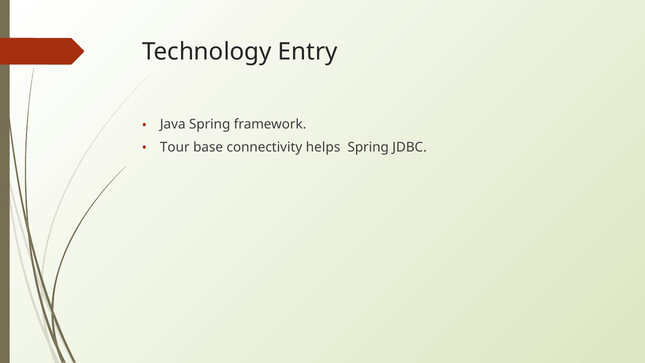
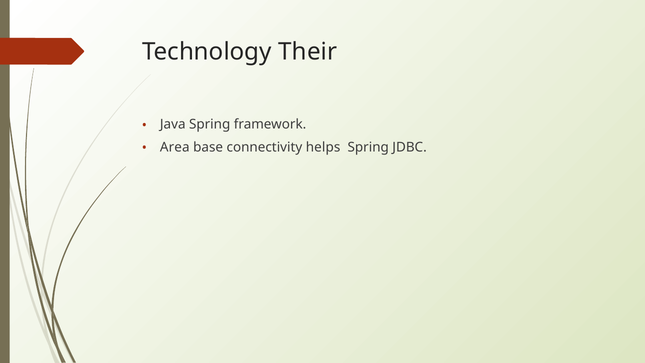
Entry: Entry -> Their (308, 52)
Tour: Tour -> Area (175, 147)
